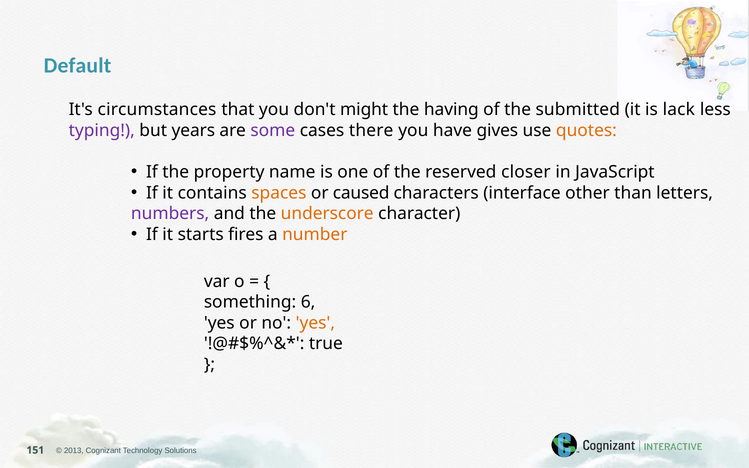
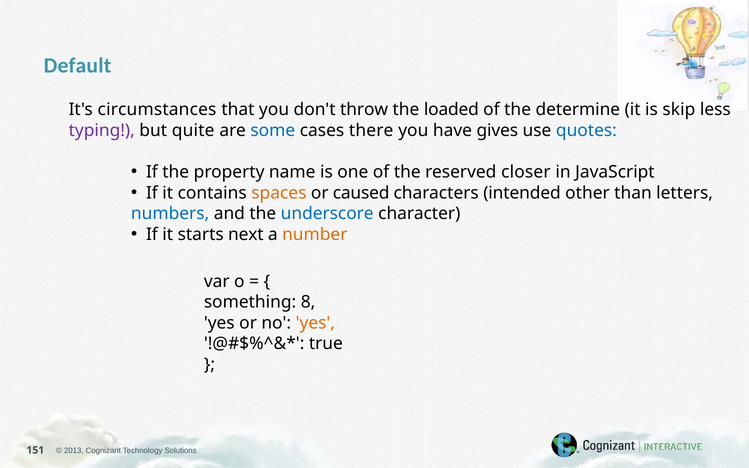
might: might -> throw (364, 110)
having: having -> loaded (451, 110)
submitted: submitted -> determine (578, 110)
lack: lack -> skip (679, 110)
years: years -> quite (193, 131)
some colour: purple -> blue (273, 131)
quotes colour: orange -> blue (586, 131)
interface: interface -> intended (522, 193)
numbers colour: purple -> blue (170, 214)
underscore colour: orange -> blue (327, 214)
fires: fires -> next (246, 235)
6: 6 -> 8 (308, 302)
